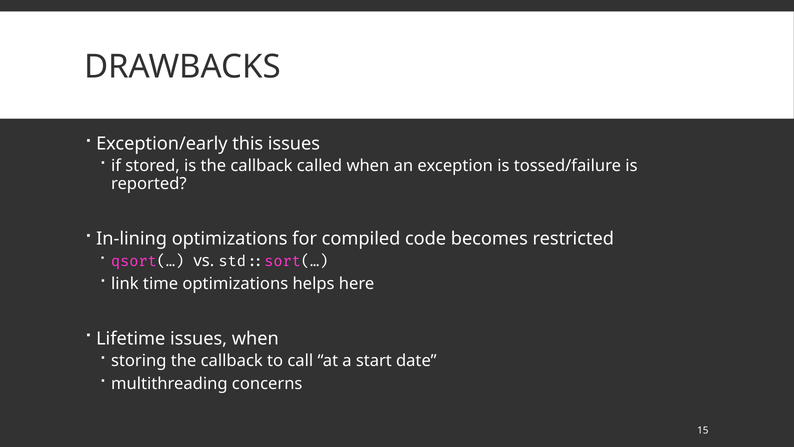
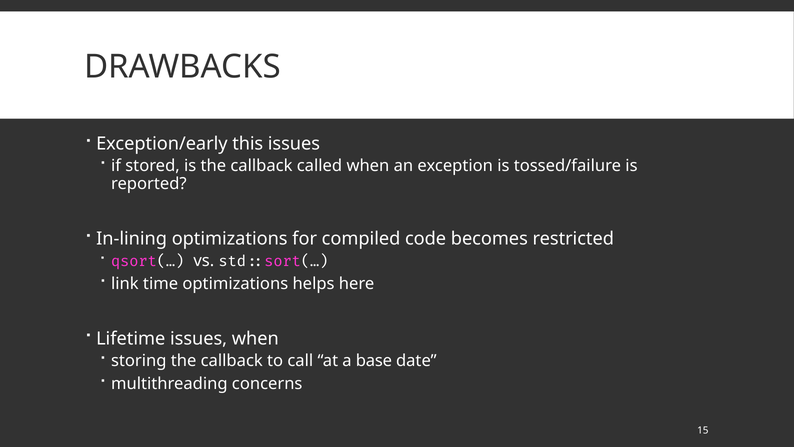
start: start -> base (374, 360)
